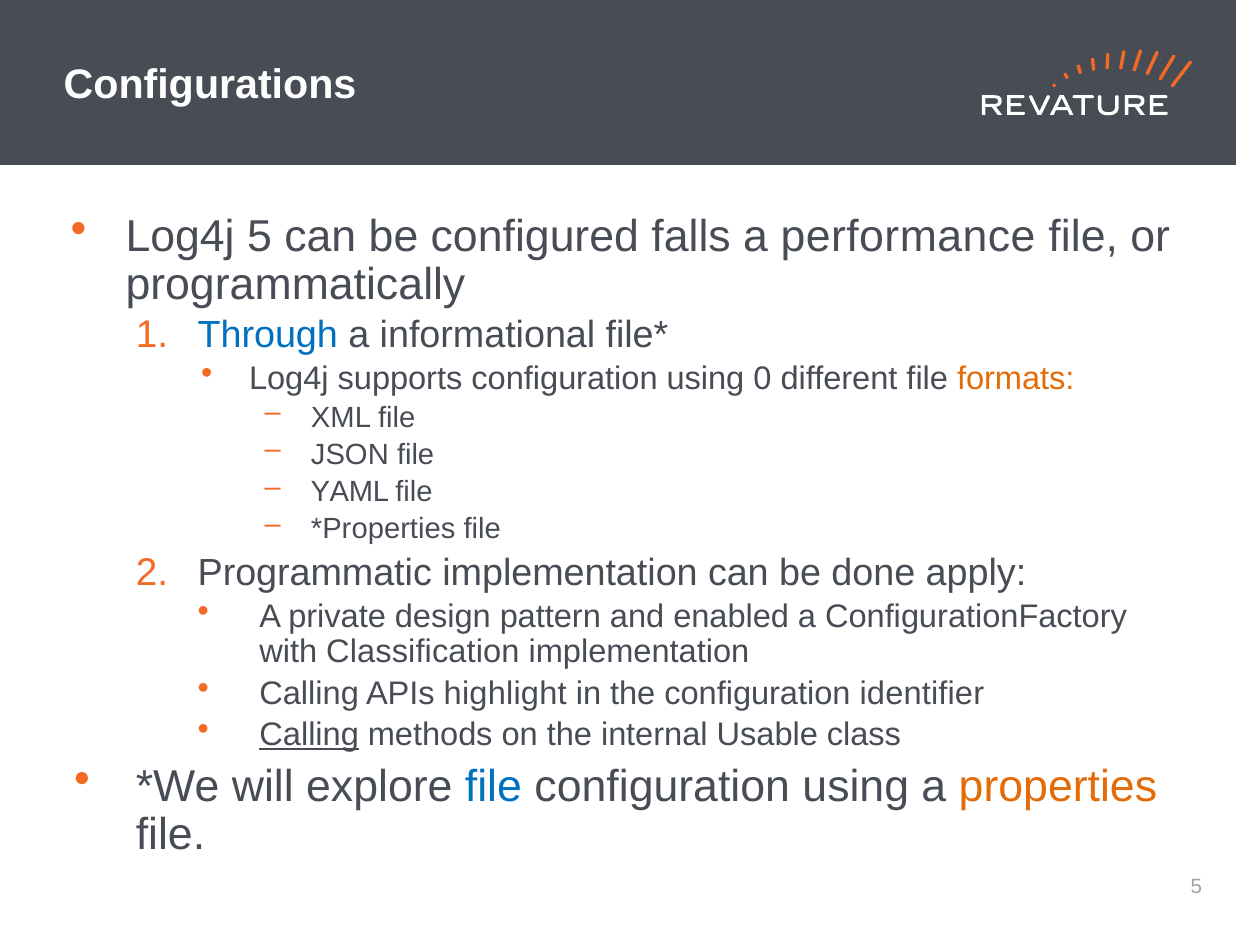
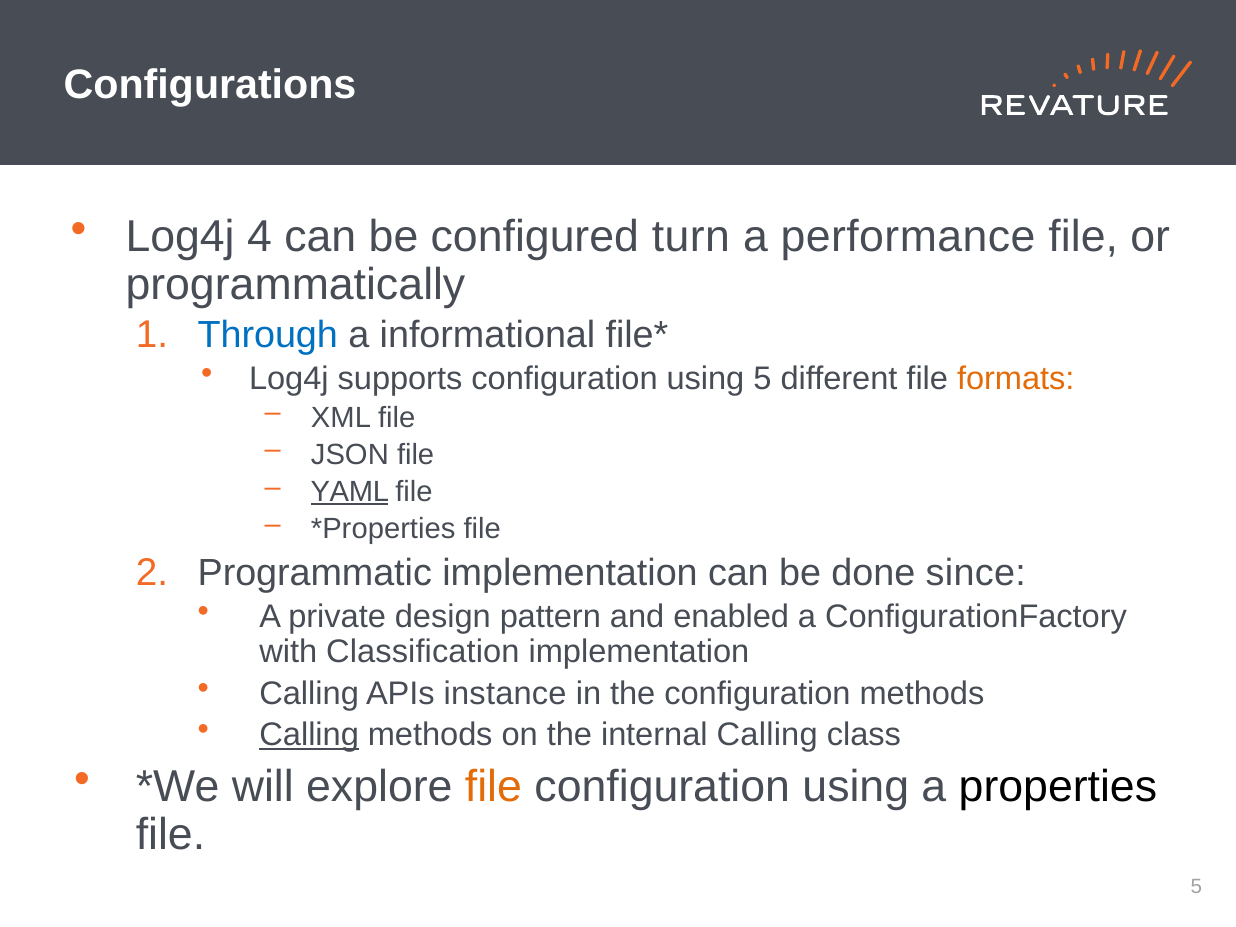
Log4j 5: 5 -> 4 (260, 236)
falls: falls -> turn (691, 236)
using 0: 0 -> 5 (762, 379)
YAML underline: none -> present (350, 492)
apply: apply -> since (976, 573)
highlight: highlight -> instance (505, 693)
configuration identifier: identifier -> methods (922, 693)
internal Usable: Usable -> Calling (767, 735)
file colour: blue -> orange (493, 787)
properties colour: orange -> black (1058, 787)
